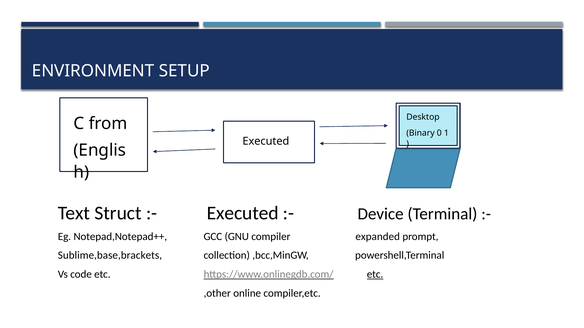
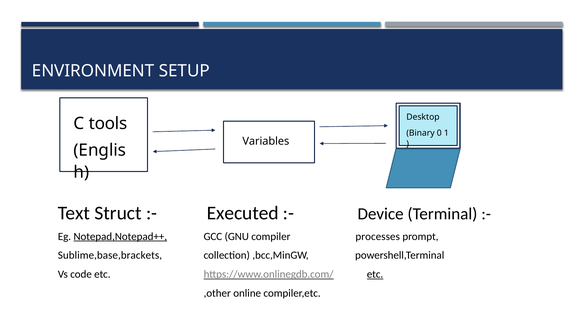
from: from -> tools (108, 124)
Executed: Executed -> Variables (266, 142)
Notepad,Notepad++ underline: none -> present (120, 237)
expanded: expanded -> processes (378, 237)
